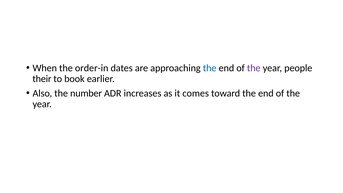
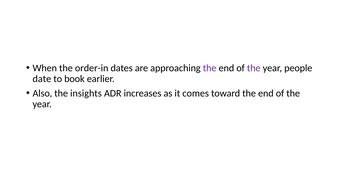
the colour: blue -> purple (210, 68)
their: their -> date (42, 79)
number: number -> insights (86, 93)
